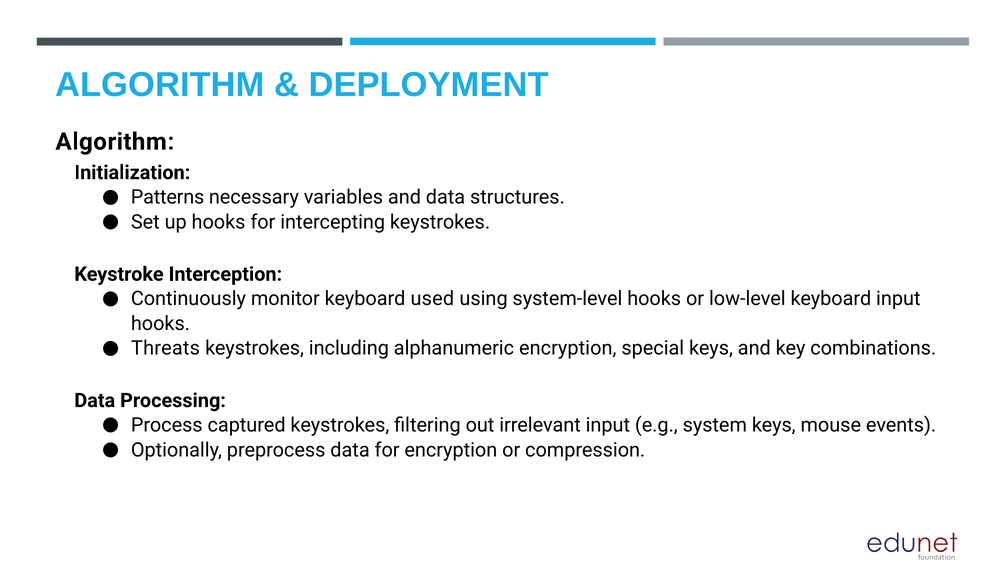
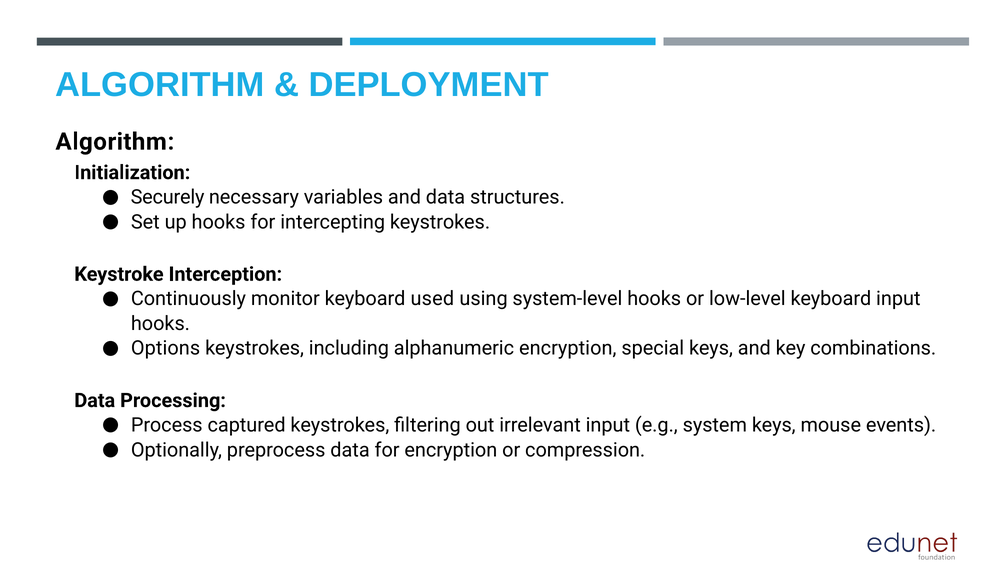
Patterns: Patterns -> Securely (168, 197)
Threats: Threats -> Options (166, 348)
